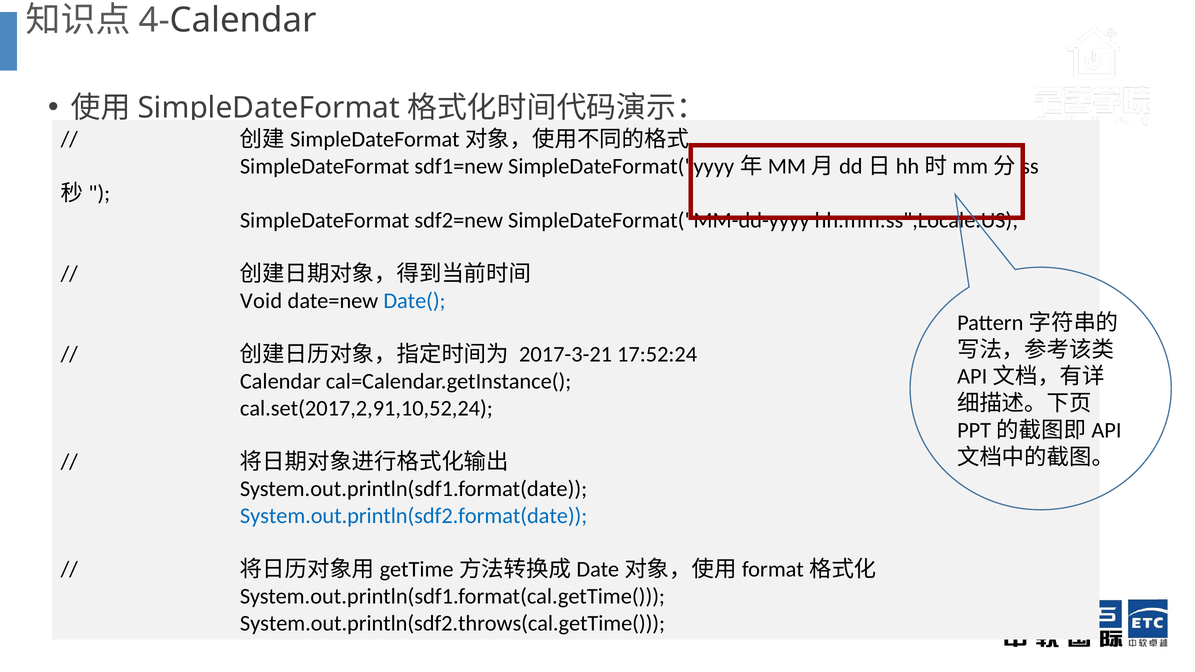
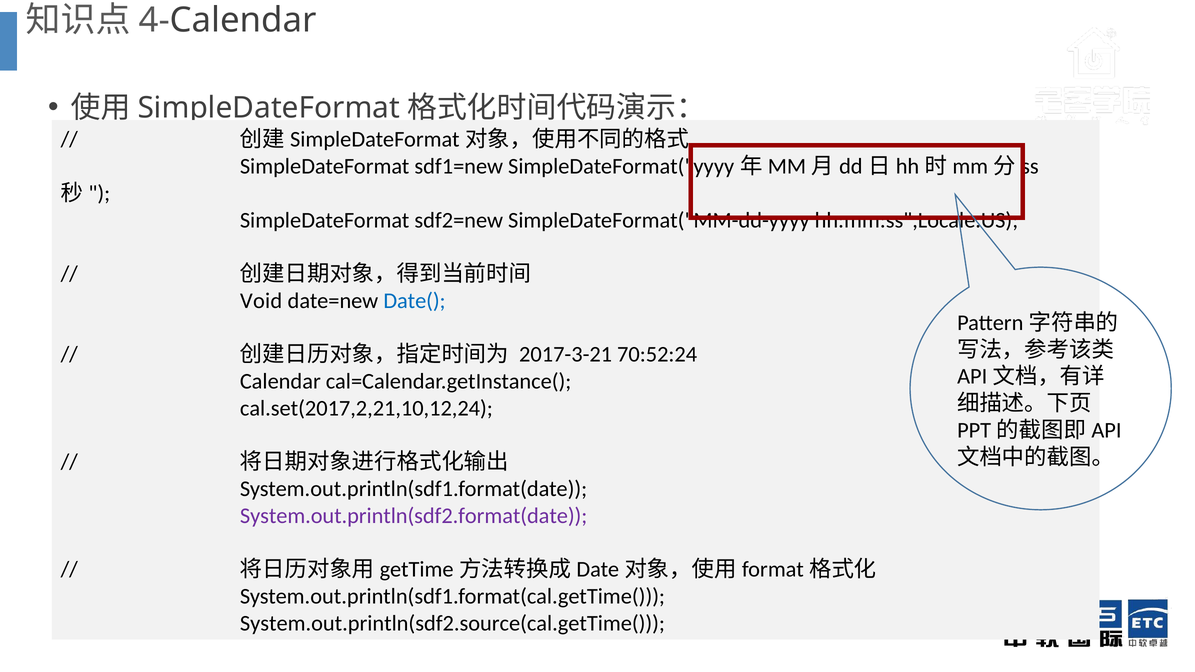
17:52:24: 17:52:24 -> 70:52:24 (657, 355)
cal.set(2017,2,91,10,52,24: cal.set(2017,2,91,10,52,24 -> cal.set(2017,2,21,10,12,24 (366, 408)
System.out.println(sdf2.format(date colour: blue -> purple (414, 516)
System.out.println(sdf2.throws(cal.getTime(: System.out.println(sdf2.throws(cal.getTime( -> System.out.println(sdf2.source(cal.getTime( (452, 624)
